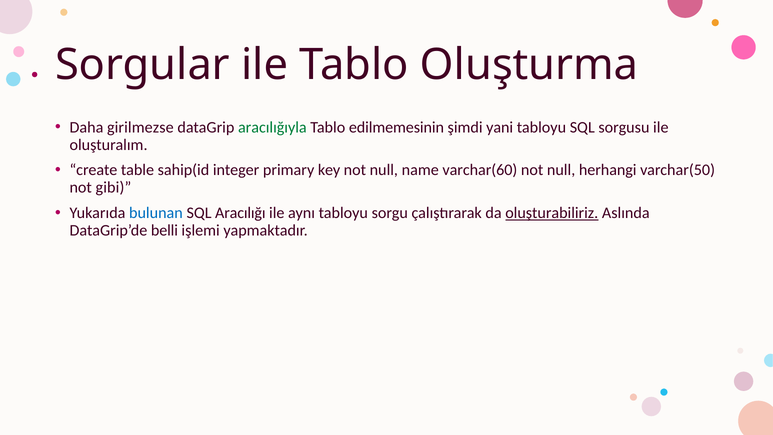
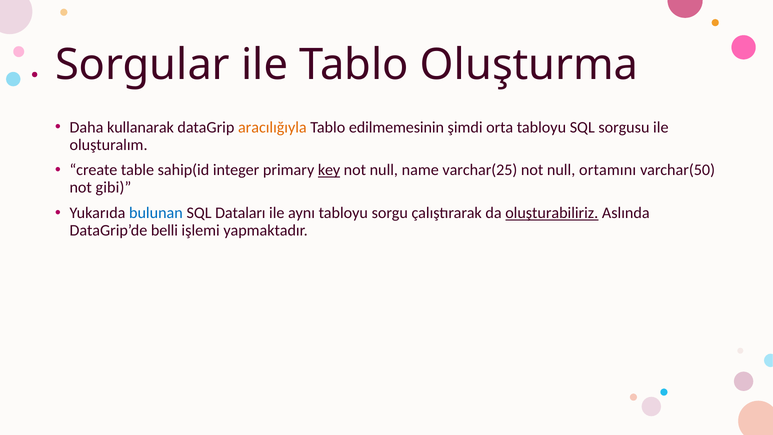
girilmezse: girilmezse -> kullanarak (140, 127)
aracılığıyla colour: green -> orange (272, 127)
yani: yani -> orta (500, 127)
key underline: none -> present (329, 170)
varchar(60: varchar(60 -> varchar(25 (480, 170)
herhangi: herhangi -> ortamını (608, 170)
Aracılığı: Aracılığı -> Dataları (240, 213)
